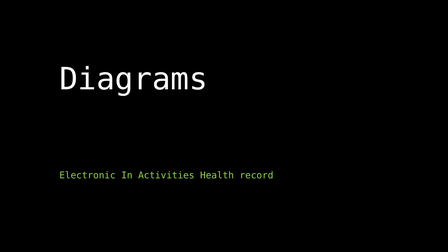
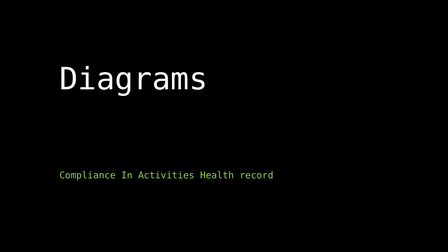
Electronic: Electronic -> Compliance (87, 175)
